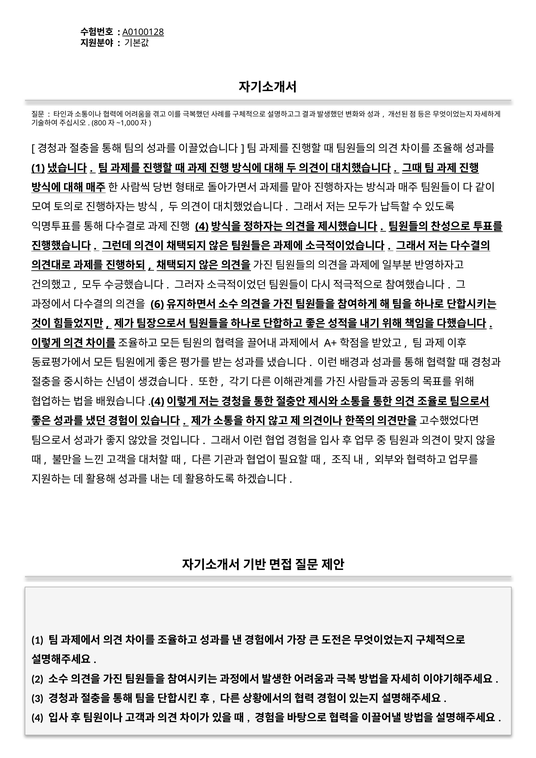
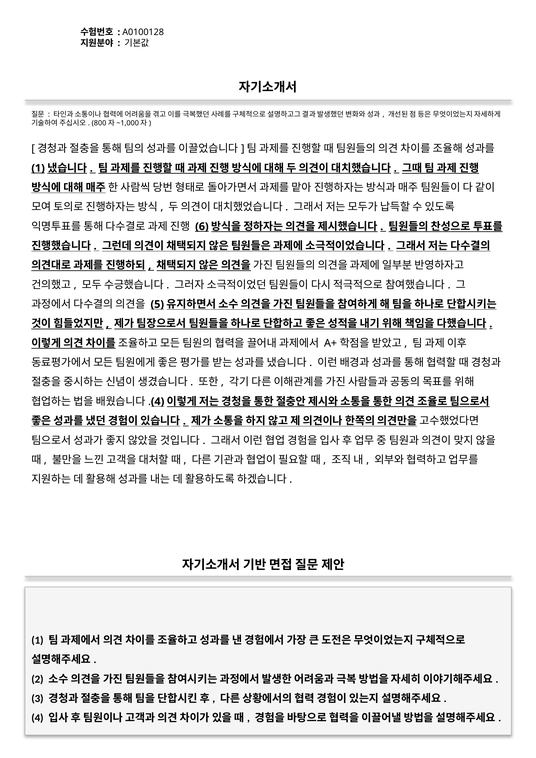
A0100128 underline: present -> none (143, 32)
4: 4 -> 6 (202, 227)
6: 6 -> 5 (157, 304)
